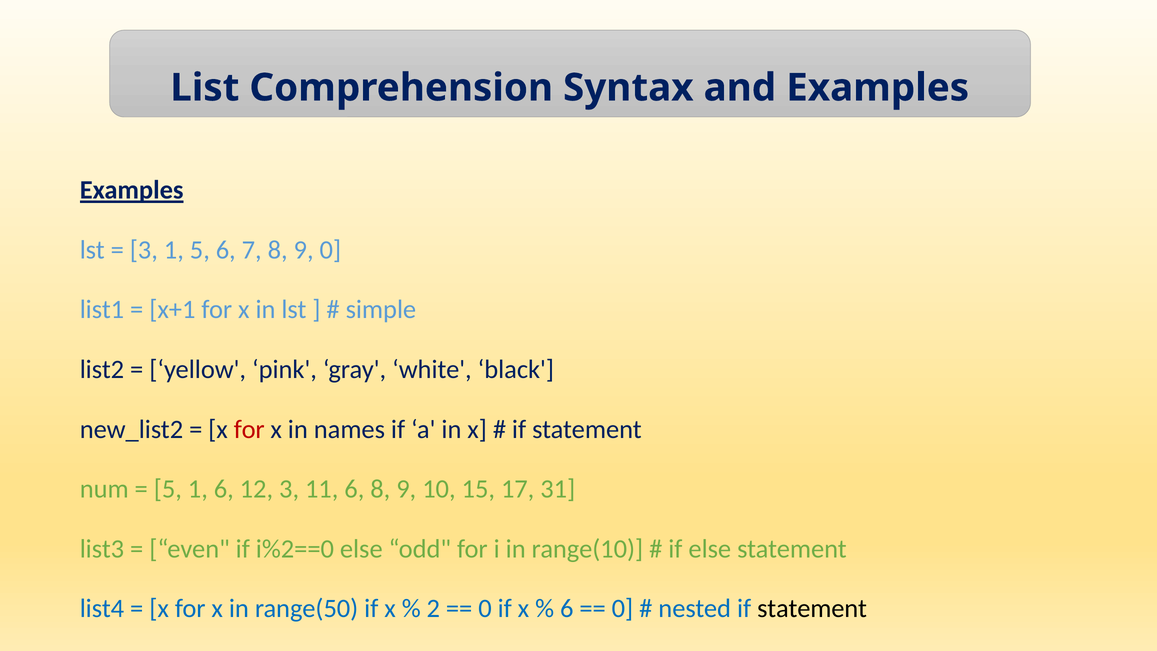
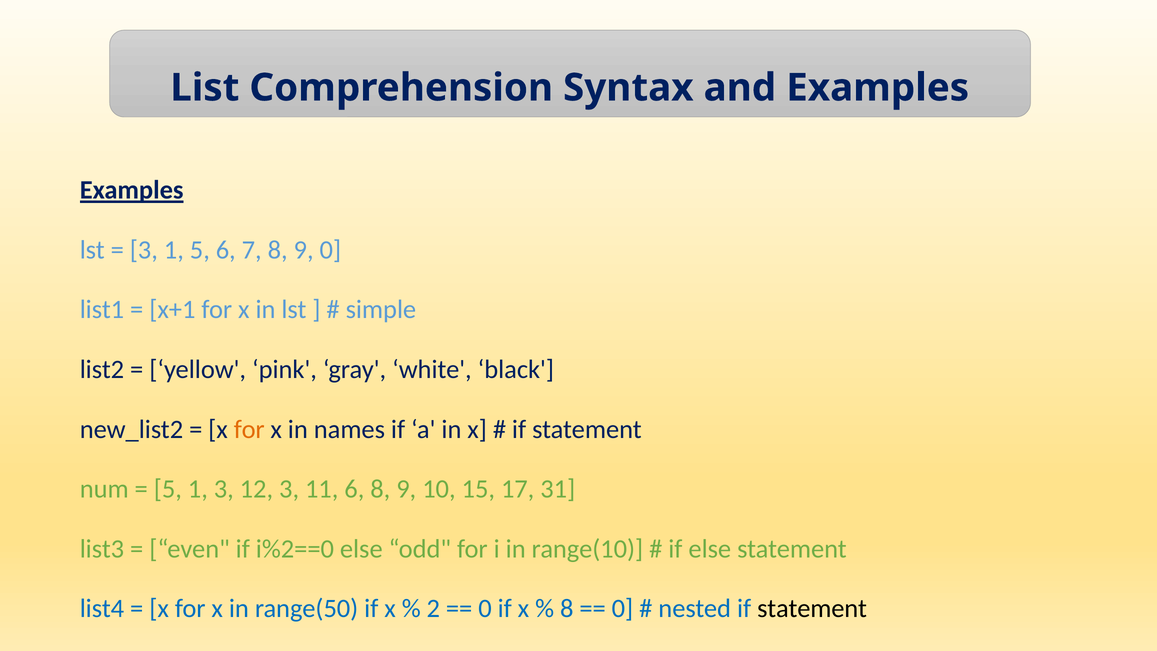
for colour: red -> orange (249, 429)
1 6: 6 -> 3 (224, 489)
6: 6 -> 8 (567, 608)
